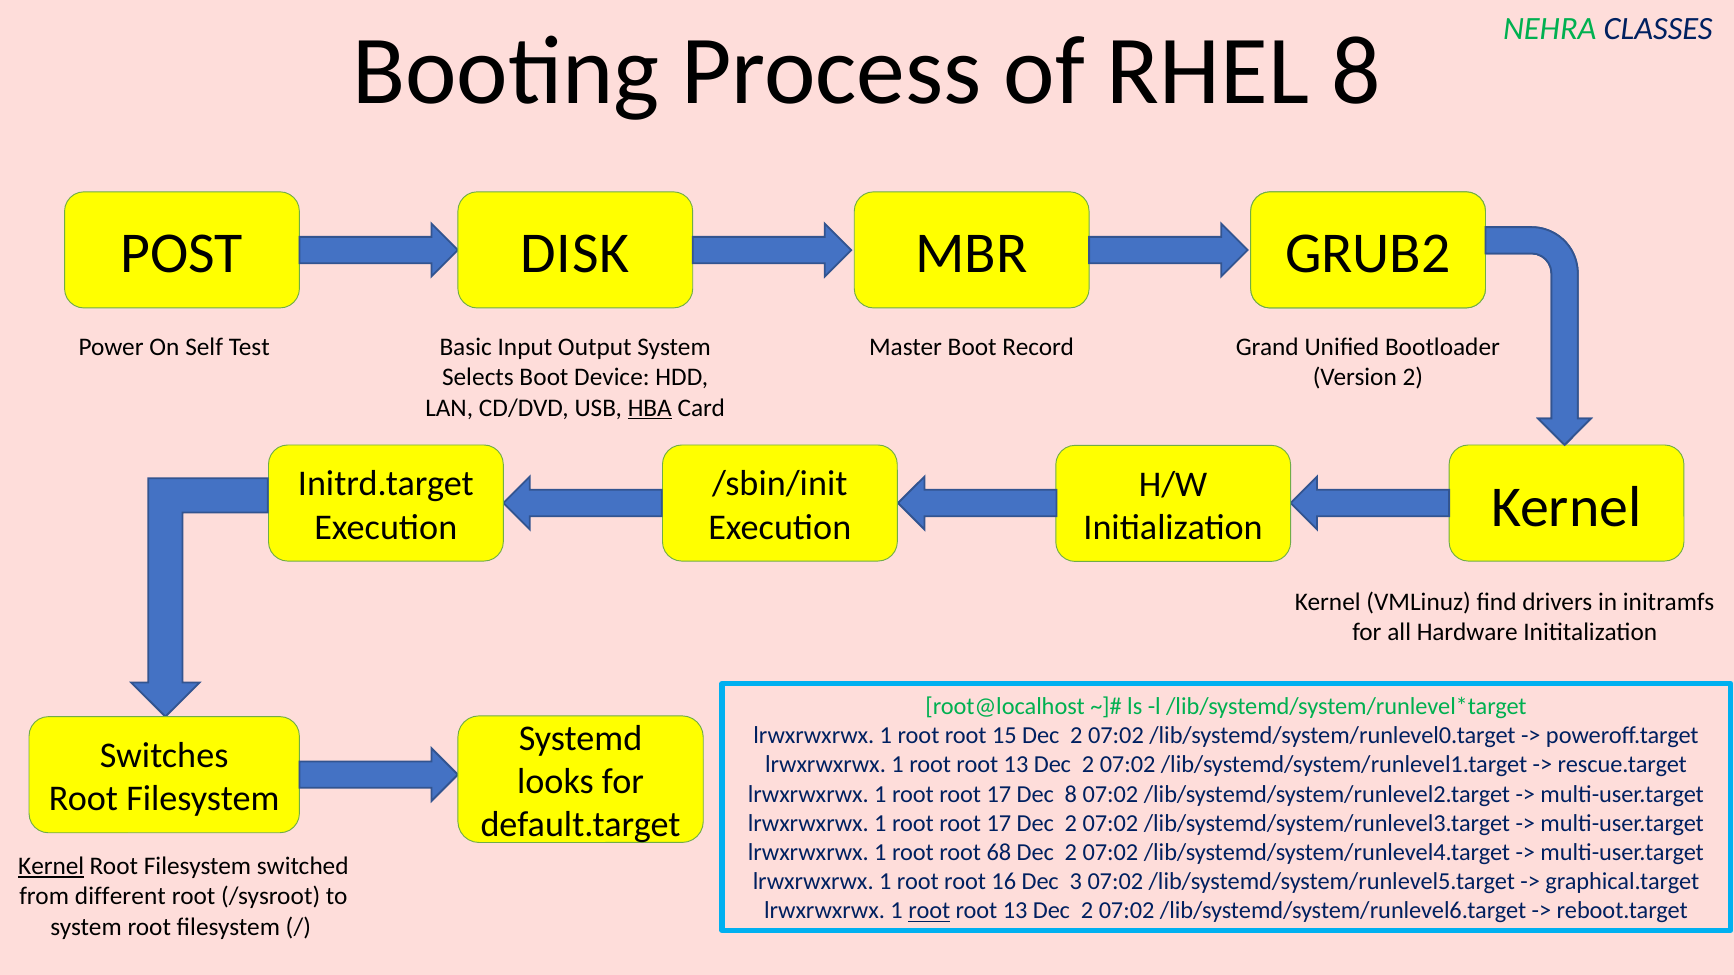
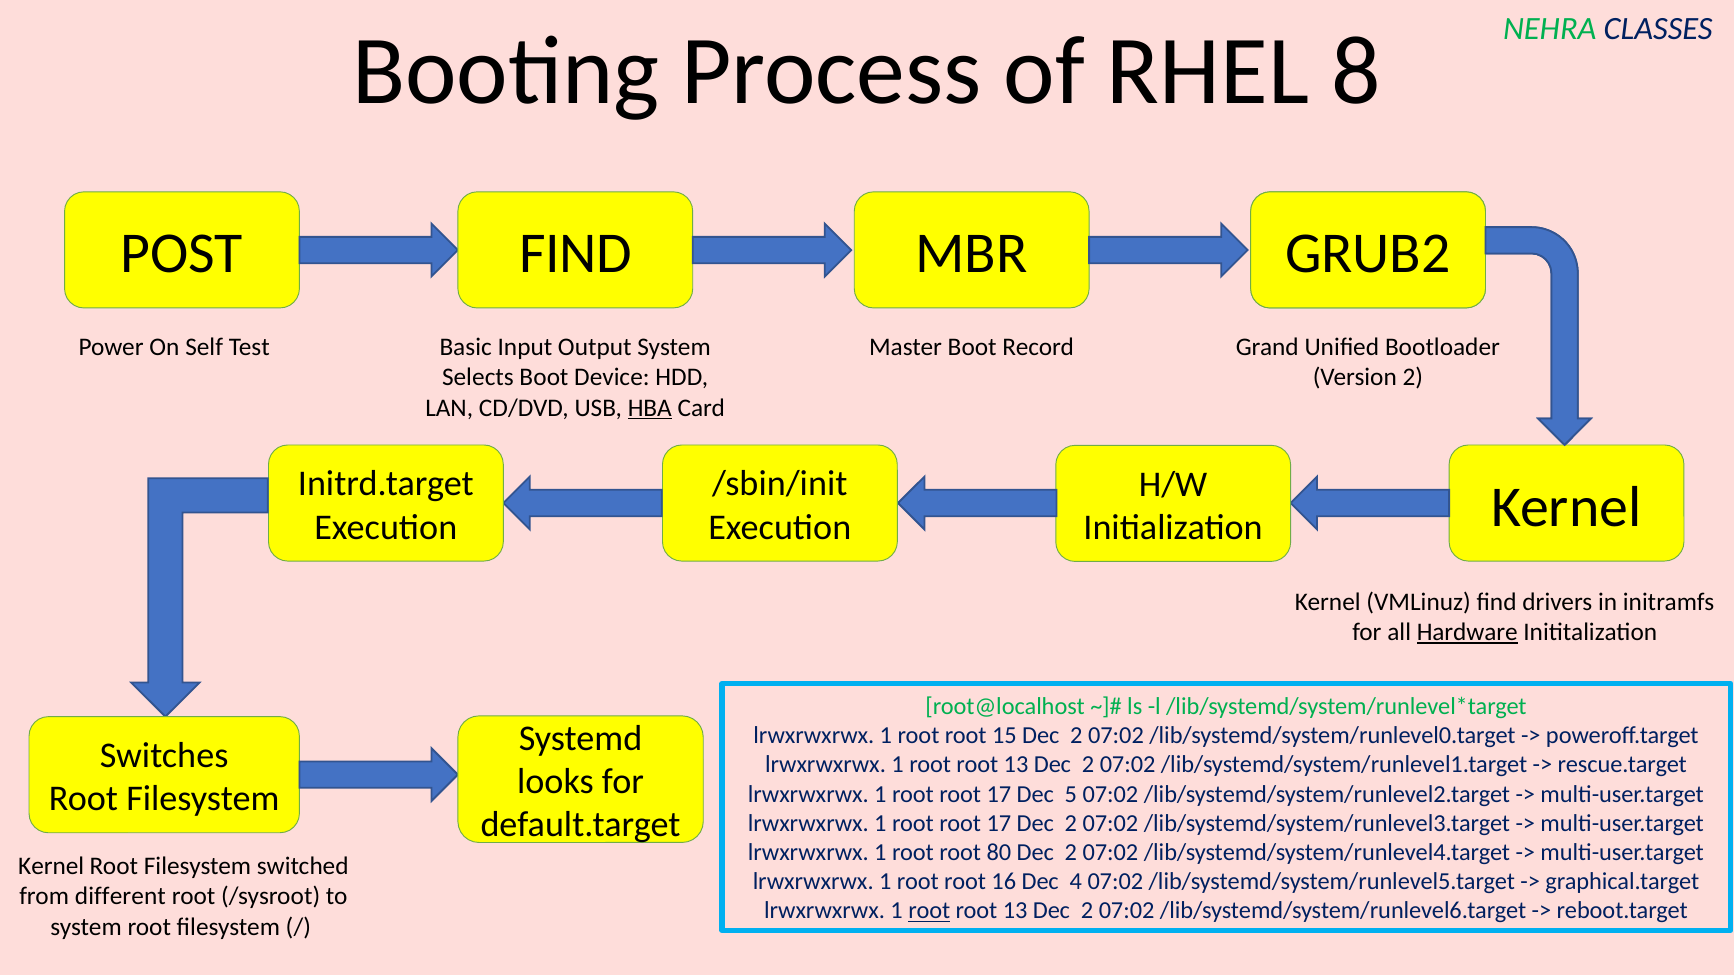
POST DISK: DISK -> FIND (576, 254)
Hardware underline: none -> present (1467, 633)
Dec 8: 8 -> 5 (1071, 794)
68: 68 -> 80 (999, 853)
Kernel underline: present -> none (51, 866)
3: 3 -> 4 (1076, 882)
